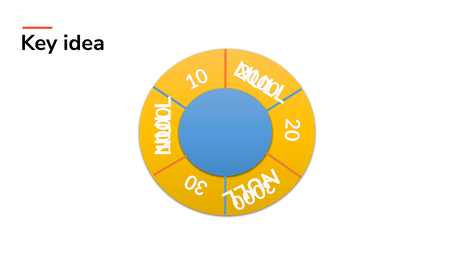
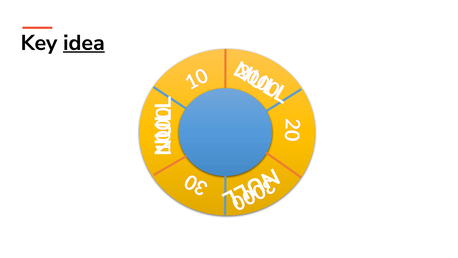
idea underline: none -> present (84, 43)
